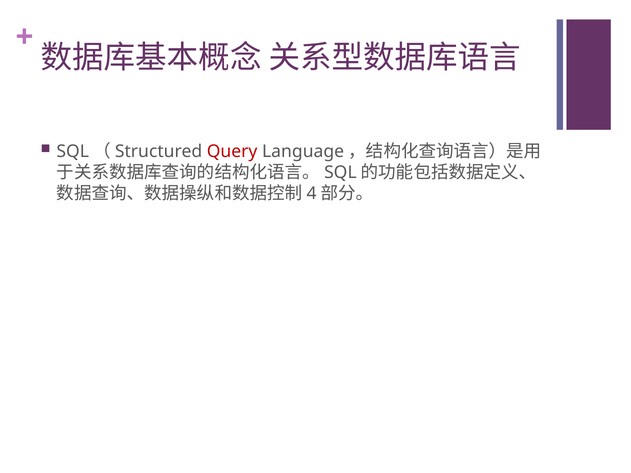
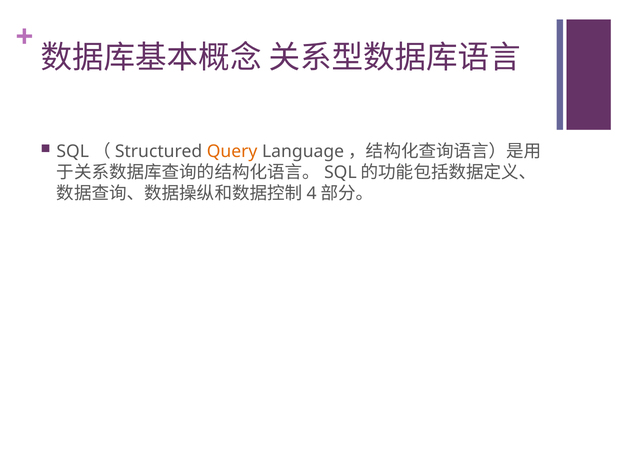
Query colour: red -> orange (232, 152)
